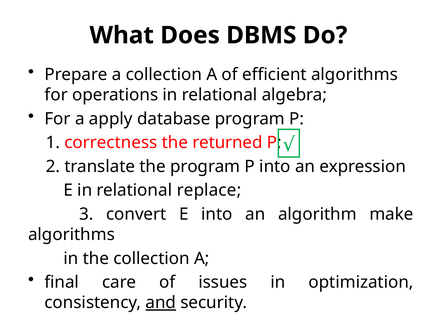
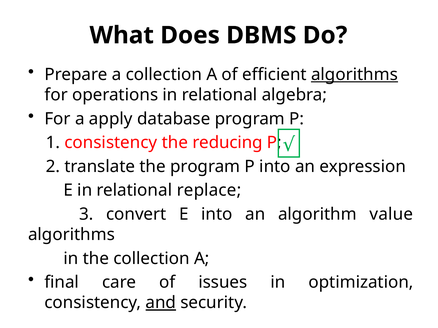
algorithms underline: none -> present (354, 75)
1 correctness: correctness -> consistency (111, 143)
returned: returned -> reducing (227, 143)
make: make -> value (391, 215)
